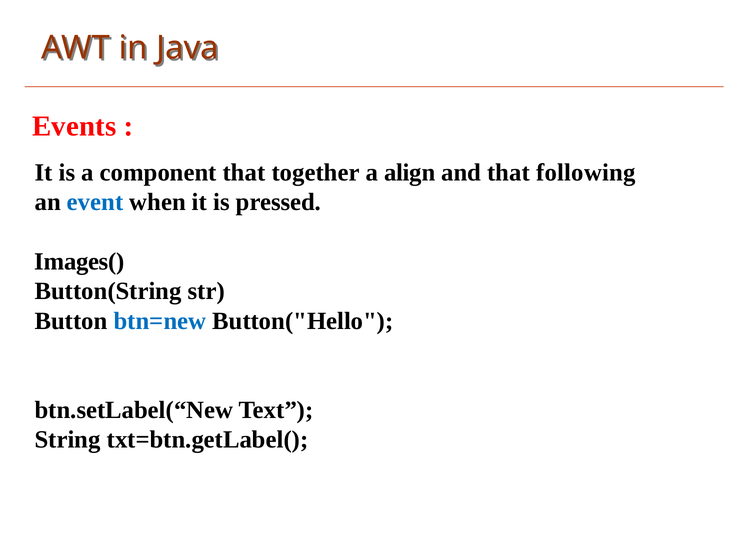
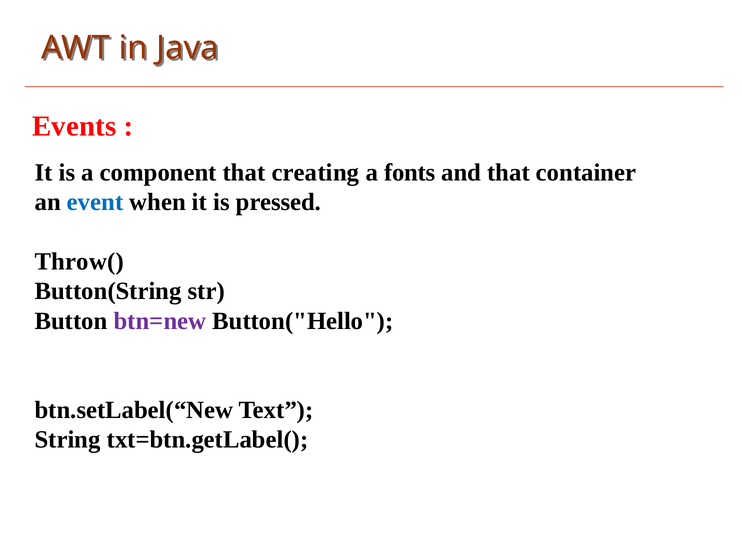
together: together -> creating (315, 172)
align: align -> fonts (410, 172)
following: following -> container (586, 172)
Images(: Images( -> Throw( (79, 261)
btn=new colour: blue -> purple (160, 321)
